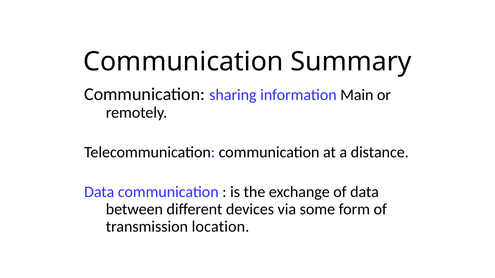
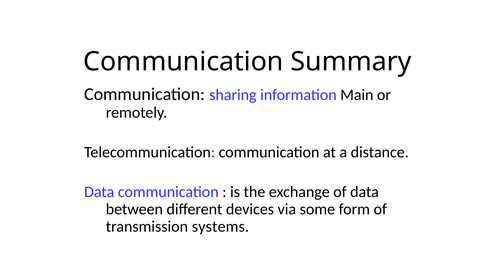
location: location -> systems (221, 227)
